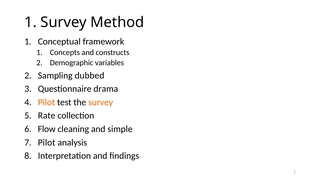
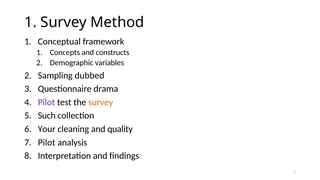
Pilot colour: orange -> purple (46, 102)
Rate: Rate -> Such (47, 116)
Flow: Flow -> Your (47, 129)
simple: simple -> quality (120, 129)
